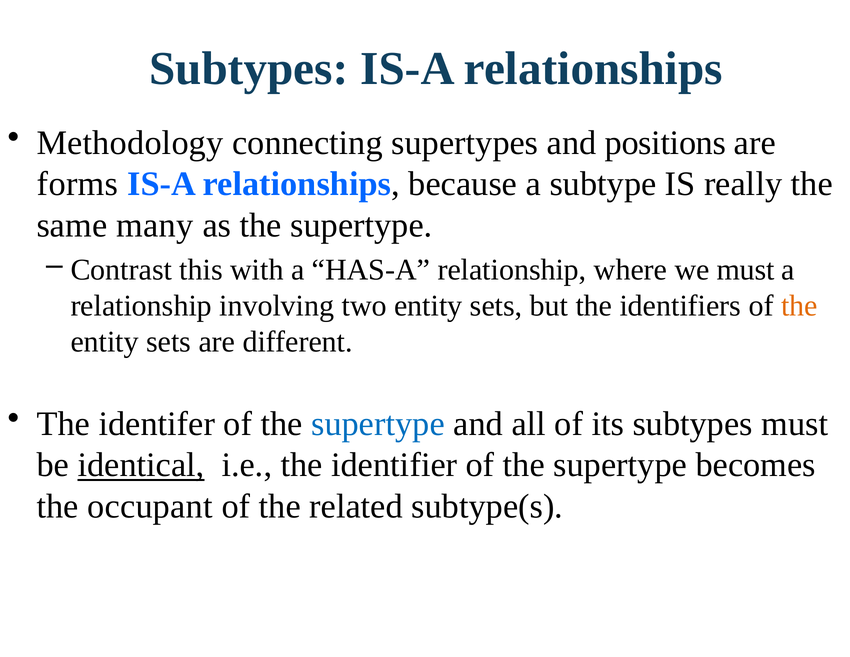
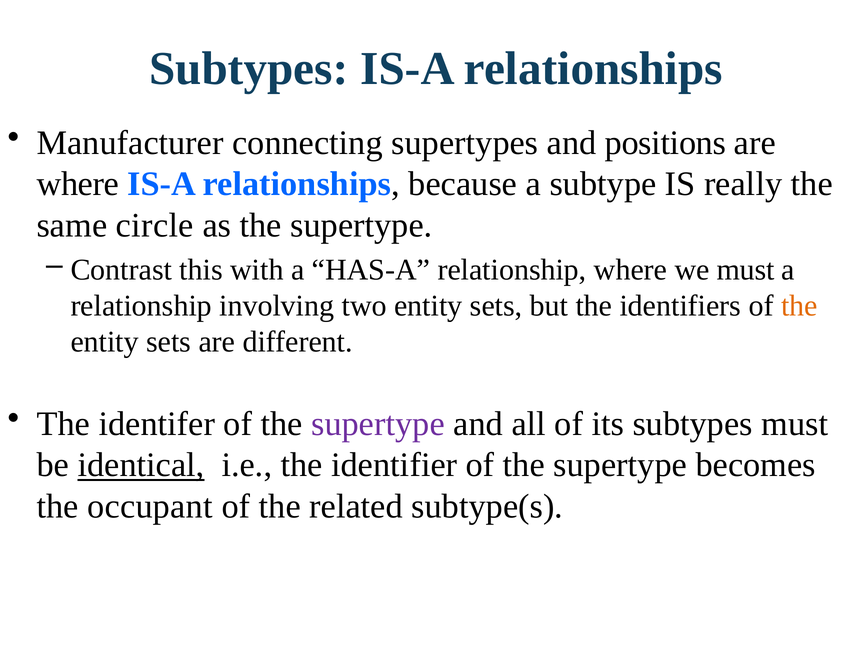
Methodology: Methodology -> Manufacturer (130, 143)
forms: forms -> where (78, 184)
many: many -> circle (155, 225)
supertype colour: blue -> purple (378, 424)
